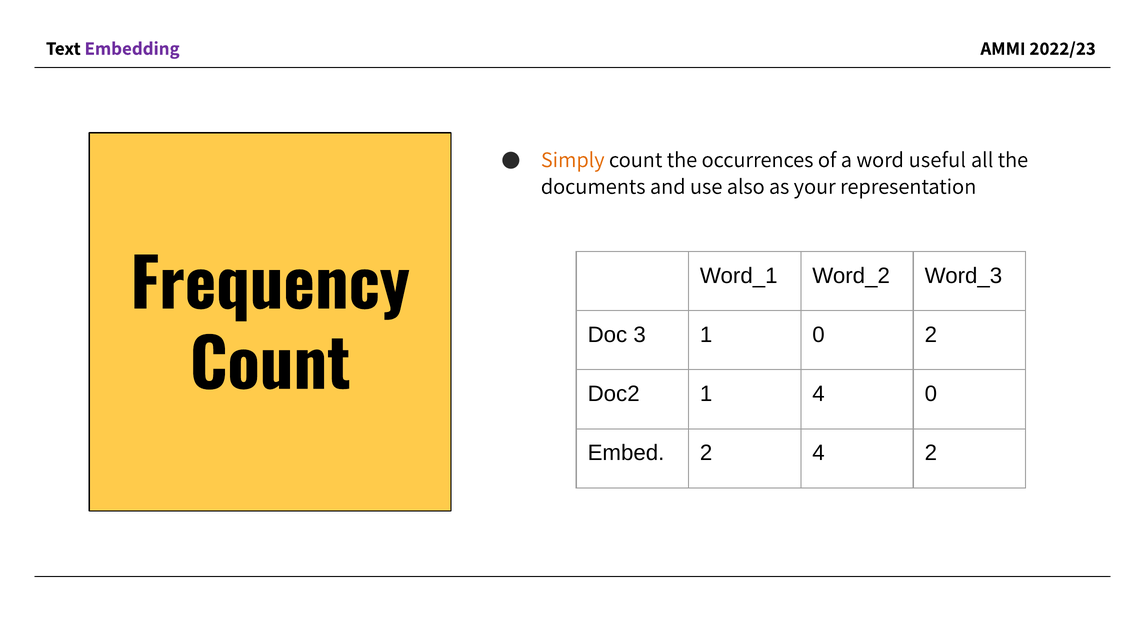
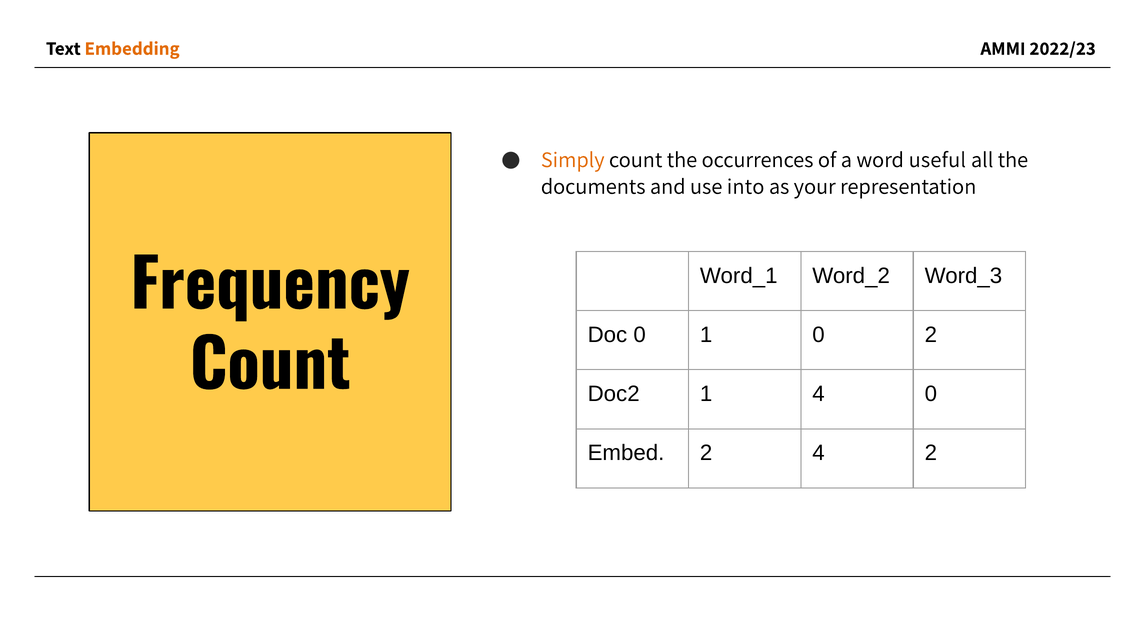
Embedding colour: purple -> orange (132, 49)
also: also -> into (746, 186)
Doc 3: 3 -> 0 (640, 335)
